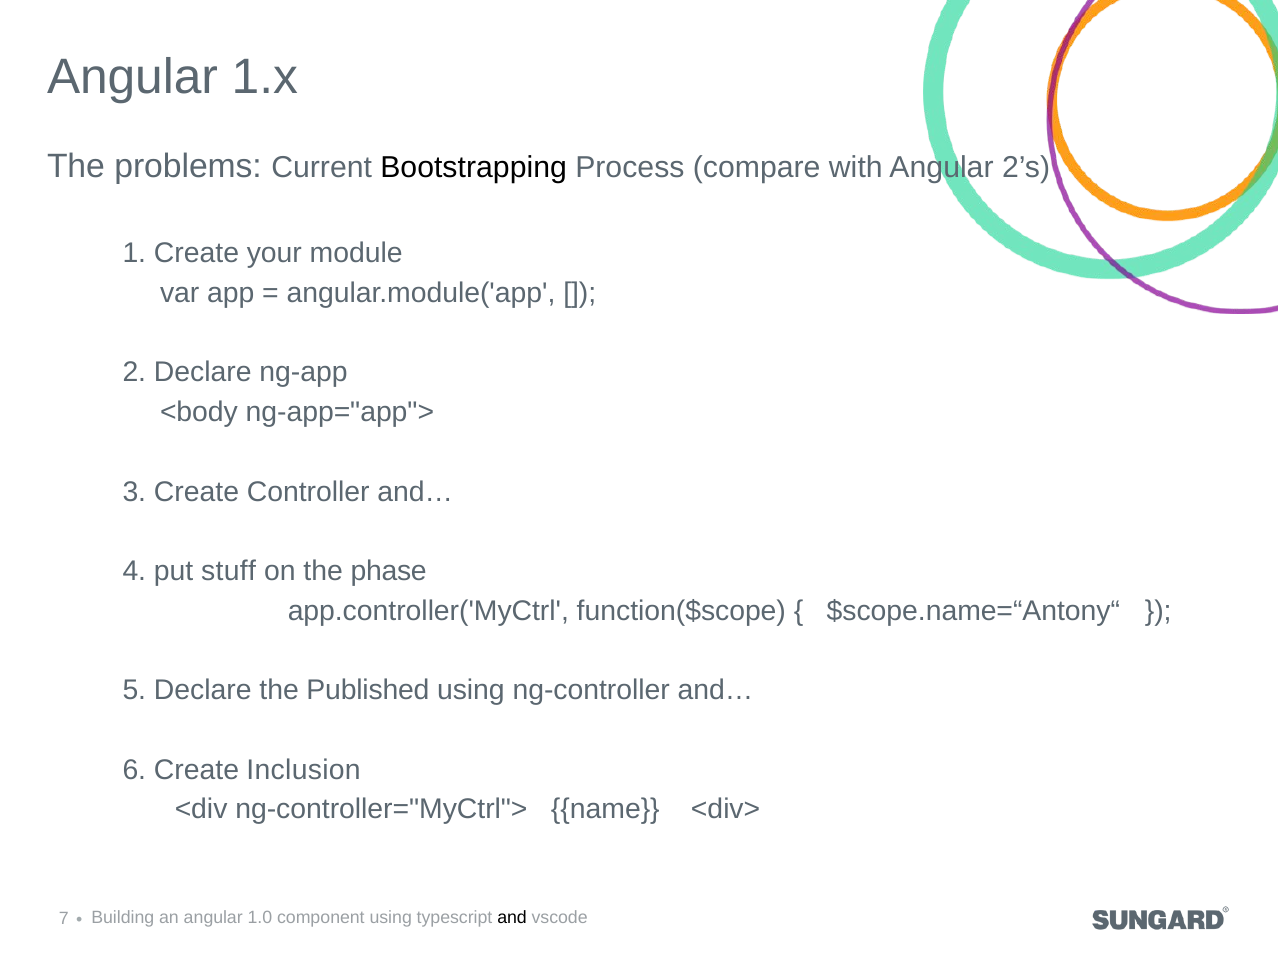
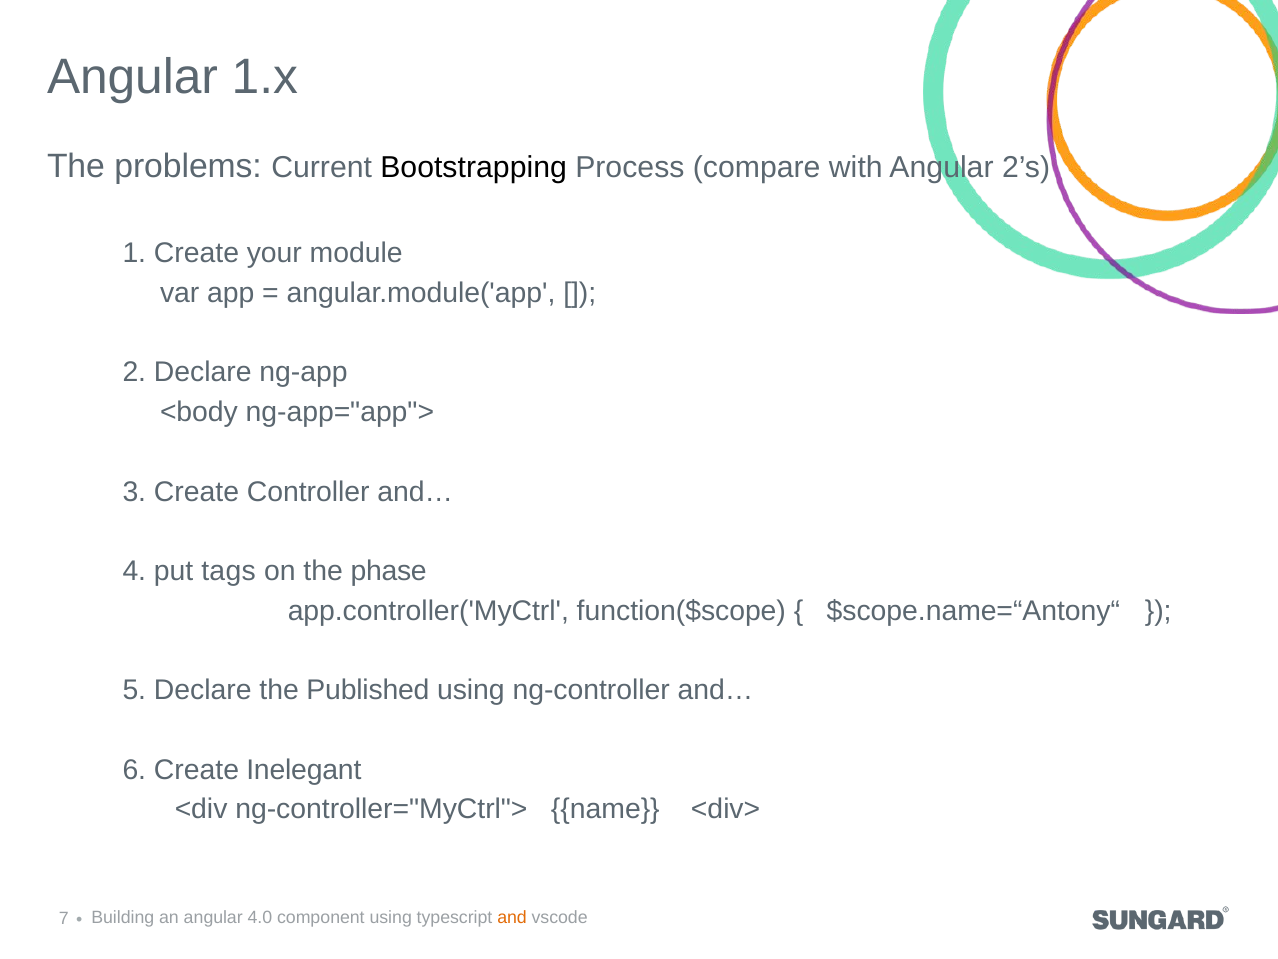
stuff: stuff -> tags (229, 571)
Inclusion: Inclusion -> Inelegant (304, 769)
1.0: 1.0 -> 4.0 (260, 918)
and colour: black -> orange (512, 918)
